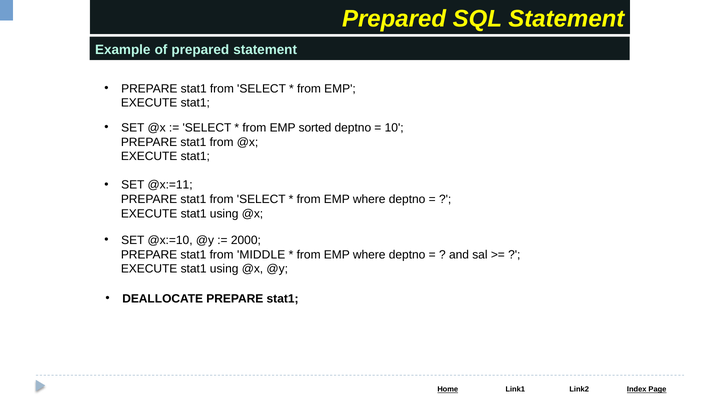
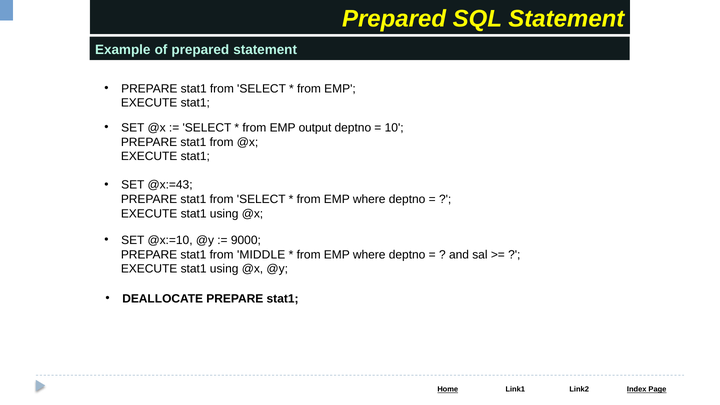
sorted: sorted -> output (315, 128)
@x:=11: @x:=11 -> @x:=43 (170, 185)
2000: 2000 -> 9000 (246, 240)
